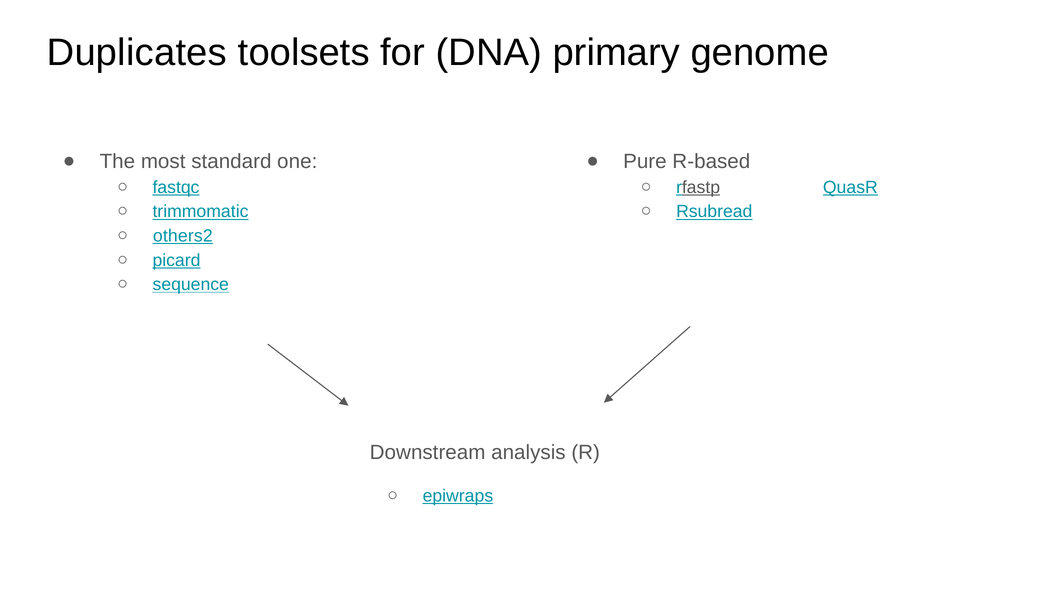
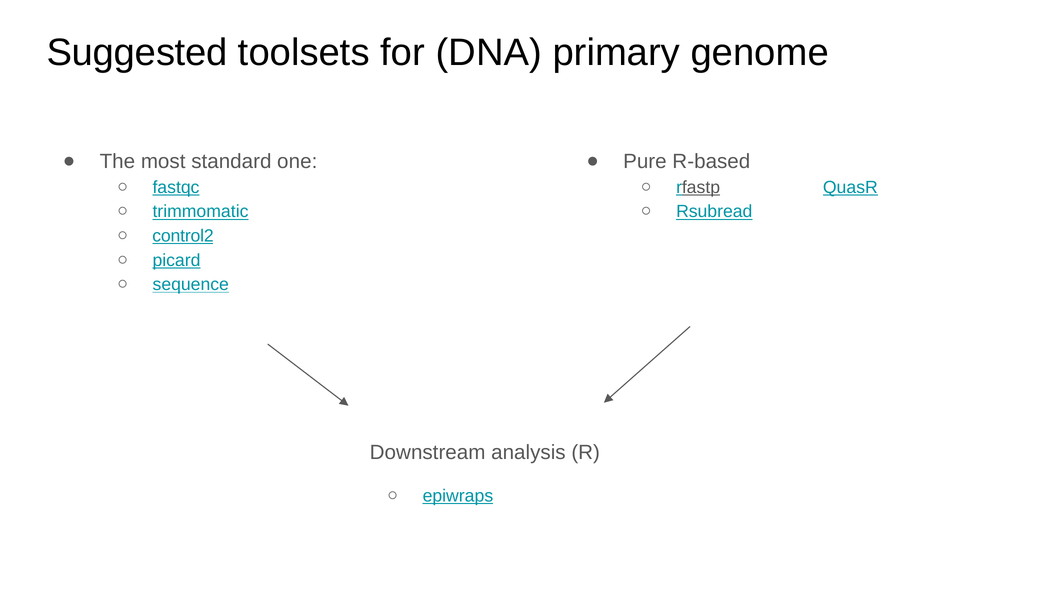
Duplicates: Duplicates -> Suggested (137, 52)
others2: others2 -> control2 (183, 236)
